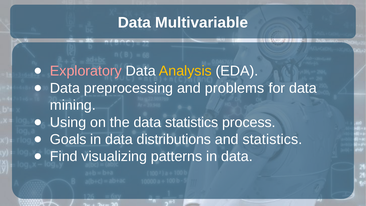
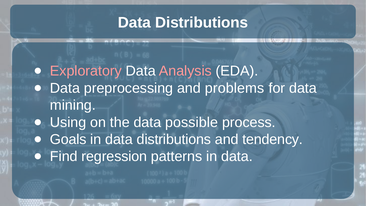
Multivariable: Multivariable -> Distributions (202, 23)
Analysis colour: yellow -> pink (185, 71)
data statistics: statistics -> possible (192, 122)
and statistics: statistics -> tendency (273, 139)
visualizing: visualizing -> regression (114, 156)
